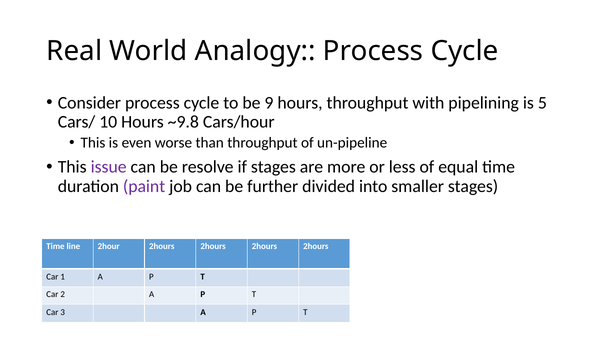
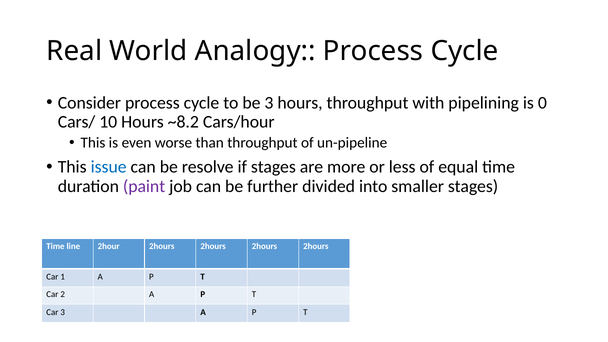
be 9: 9 -> 3 (269, 103)
5: 5 -> 0 (542, 103)
~9.8: ~9.8 -> ~8.2 (183, 122)
issue colour: purple -> blue (109, 167)
